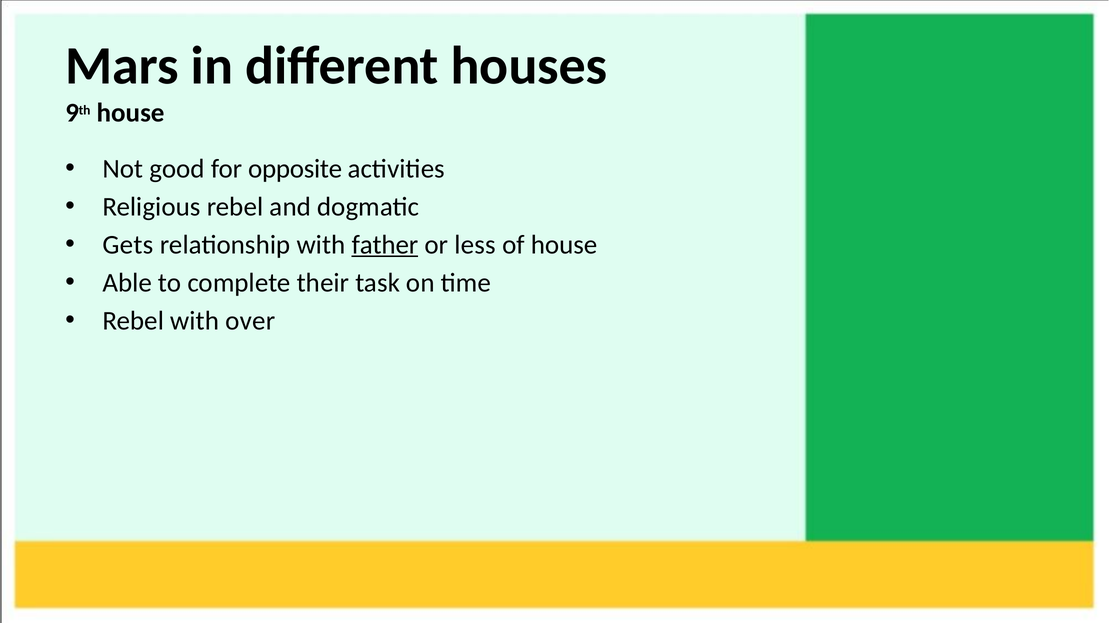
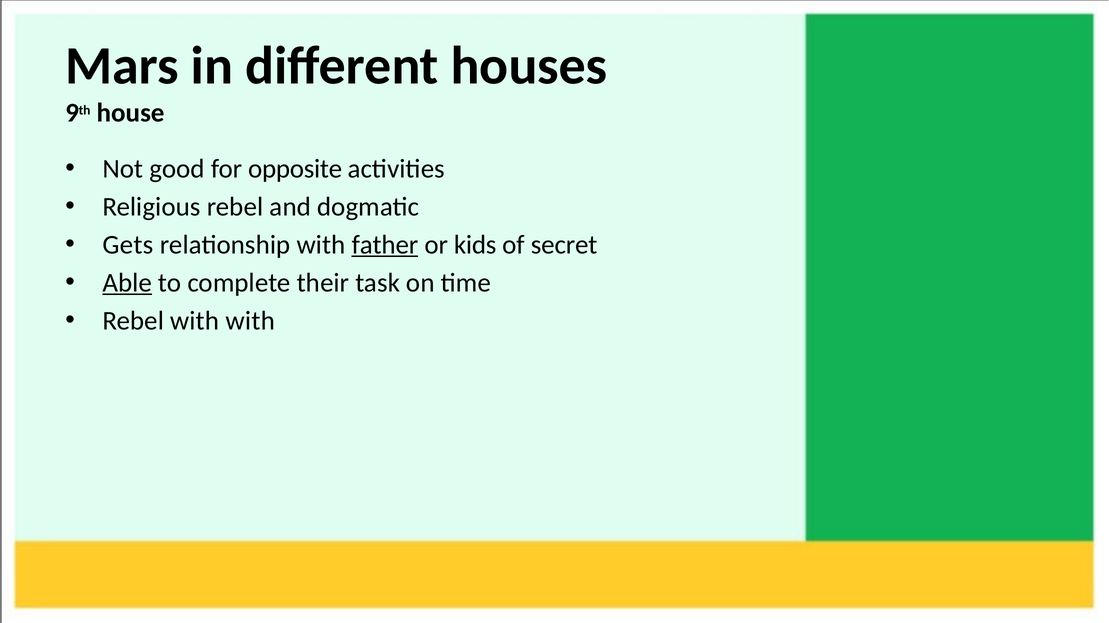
less: less -> kids (475, 245)
of house: house -> secret (564, 245)
Able underline: none -> present (127, 283)
with over: over -> with (250, 321)
